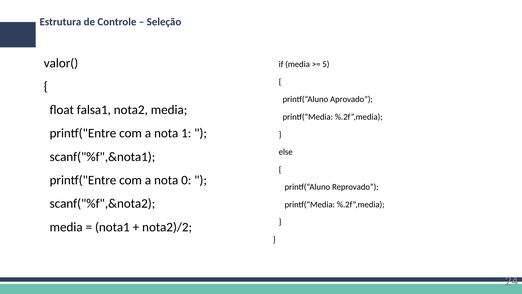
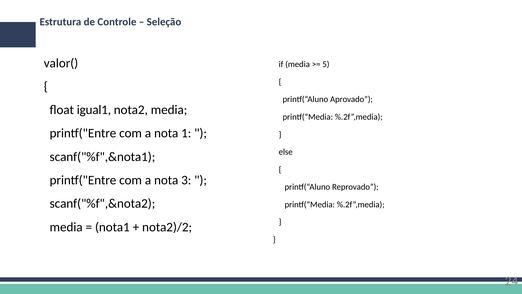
falsa1: falsa1 -> igual1 (94, 110)
0: 0 -> 3 (186, 180)
